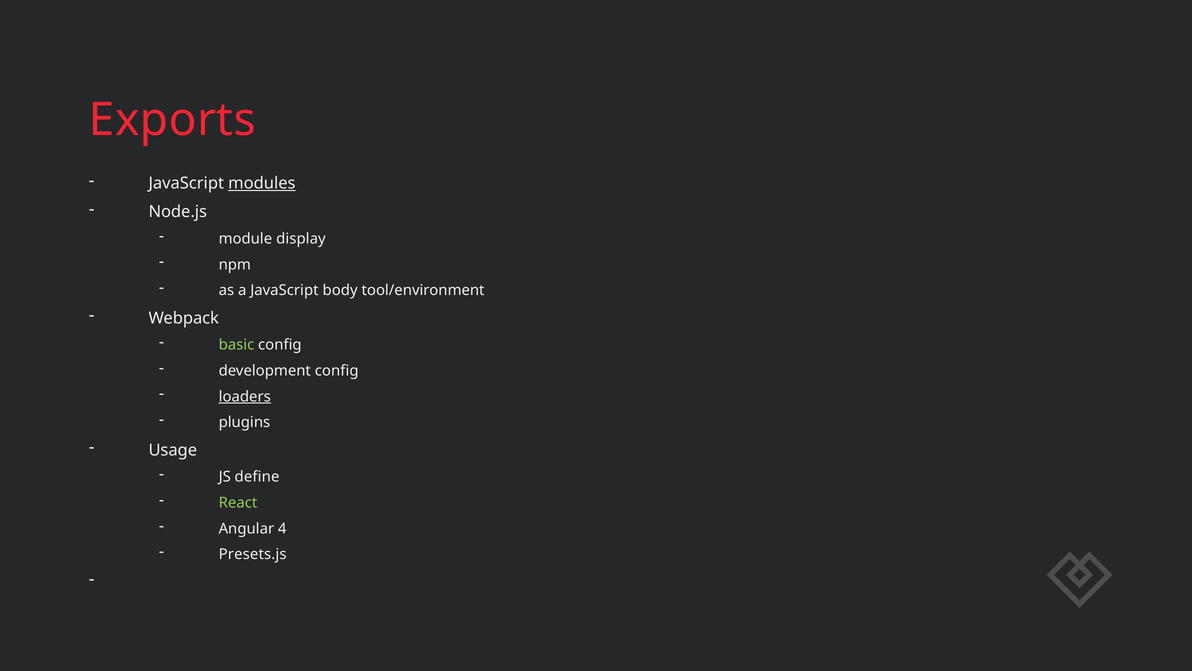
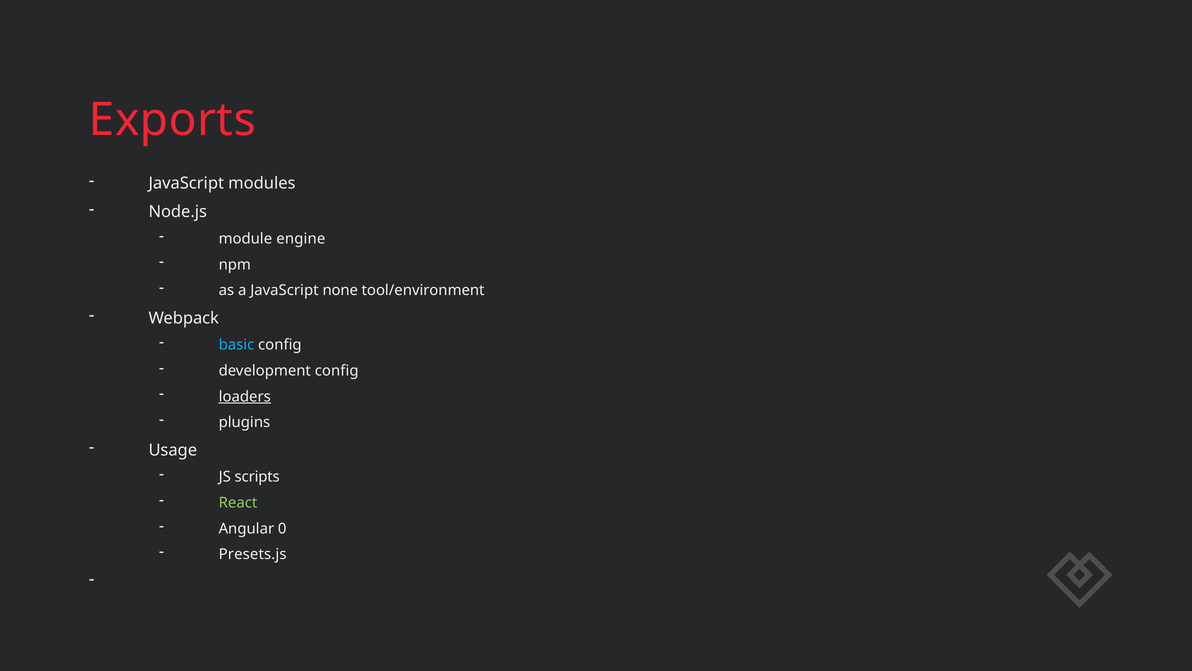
modules underline: present -> none (262, 183)
display: display -> engine (301, 239)
body: body -> none (340, 290)
basic colour: light green -> light blue (237, 345)
define: define -> scripts (257, 477)
4: 4 -> 0 (282, 528)
